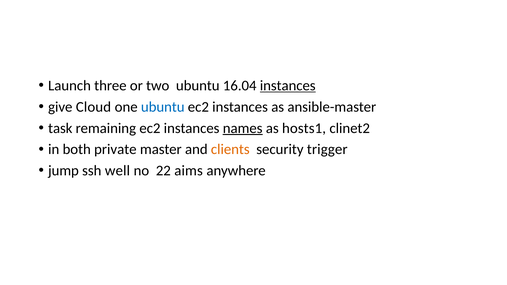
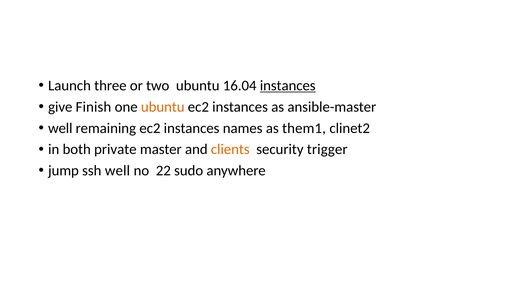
Cloud: Cloud -> Finish (93, 107)
ubuntu colour: blue -> orange (163, 107)
task: task -> well (60, 128)
names underline: present -> none (243, 128)
hosts1: hosts1 -> them1 (304, 128)
aims: aims -> sudo (189, 171)
